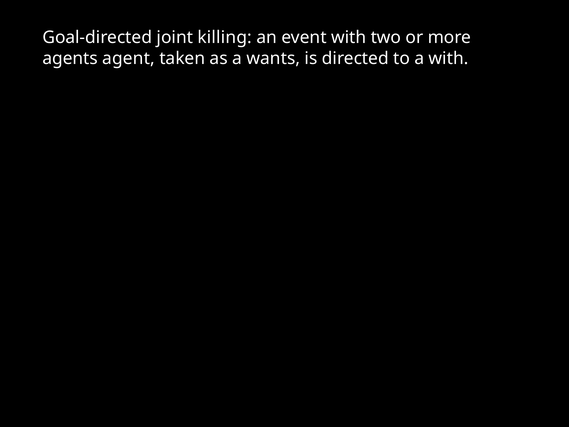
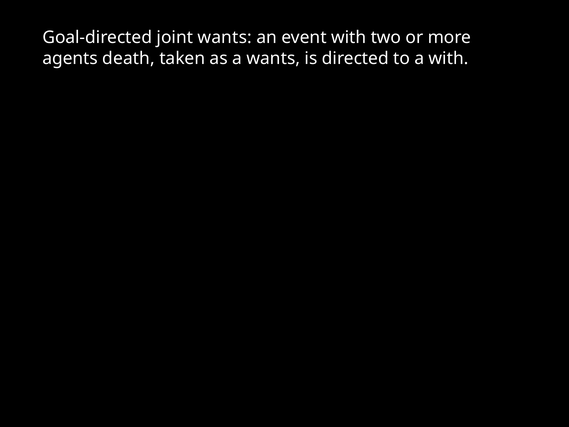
joint killing: killing -> wants (225, 37)
agent: agent -> death (129, 58)
